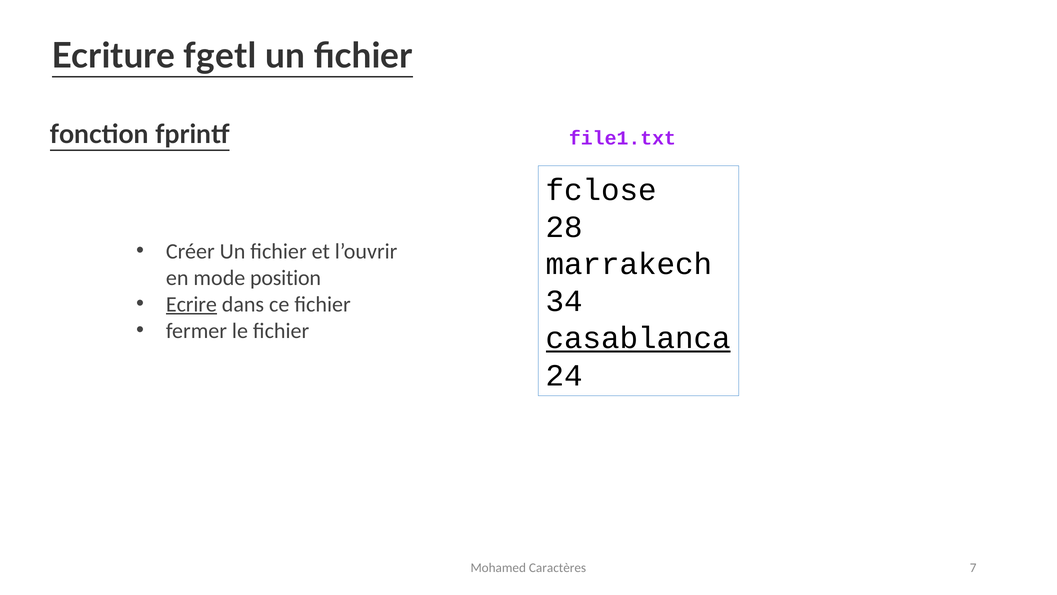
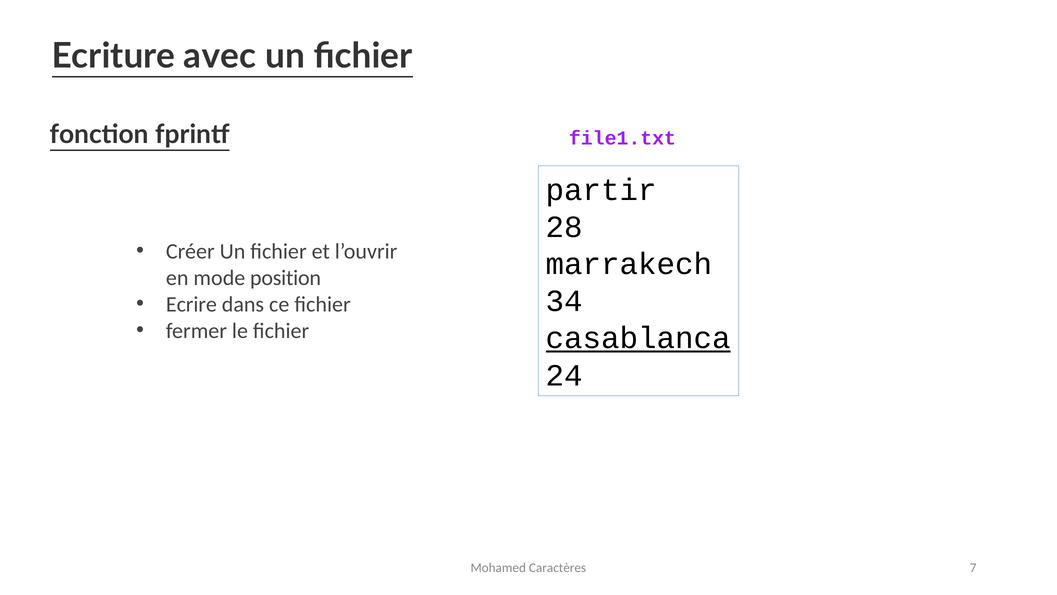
fgetl: fgetl -> avec (220, 56)
fclose: fclose -> partir (601, 190)
Ecrire underline: present -> none (191, 304)
